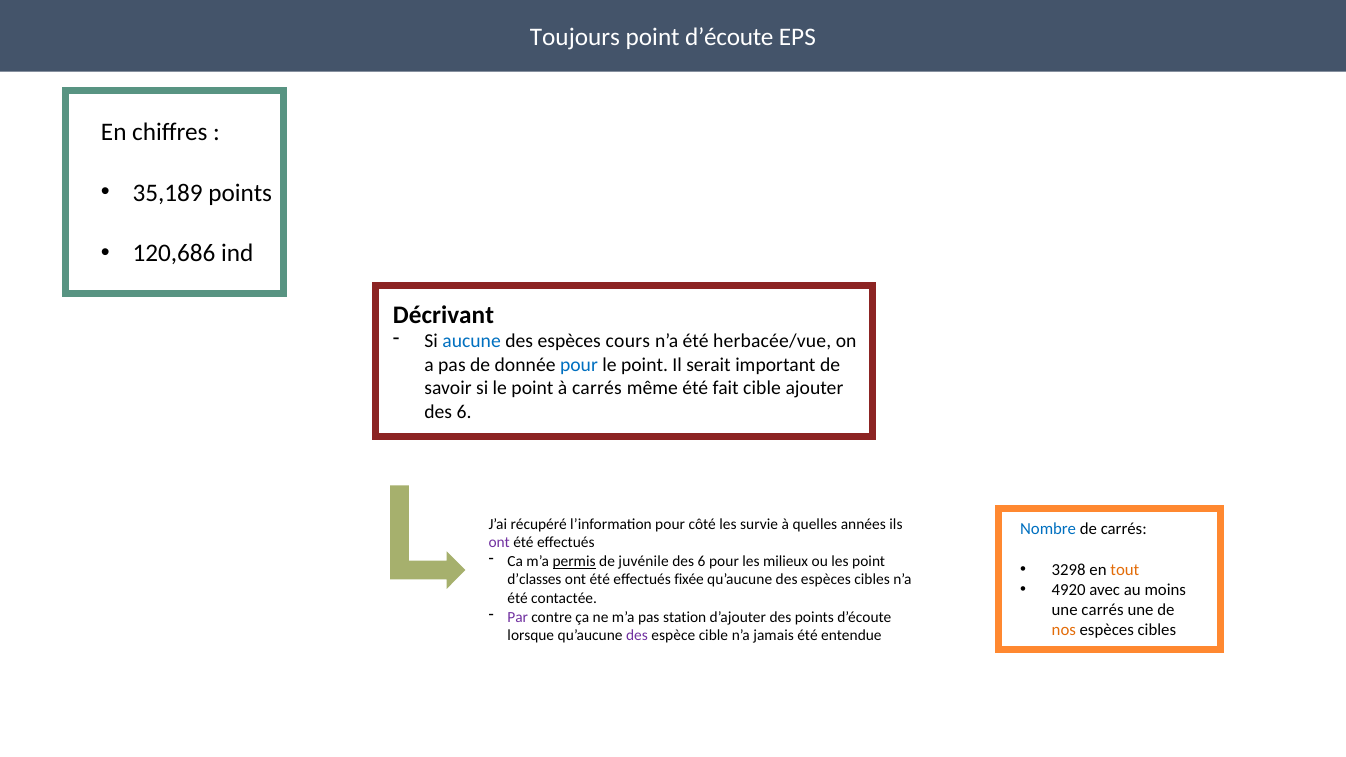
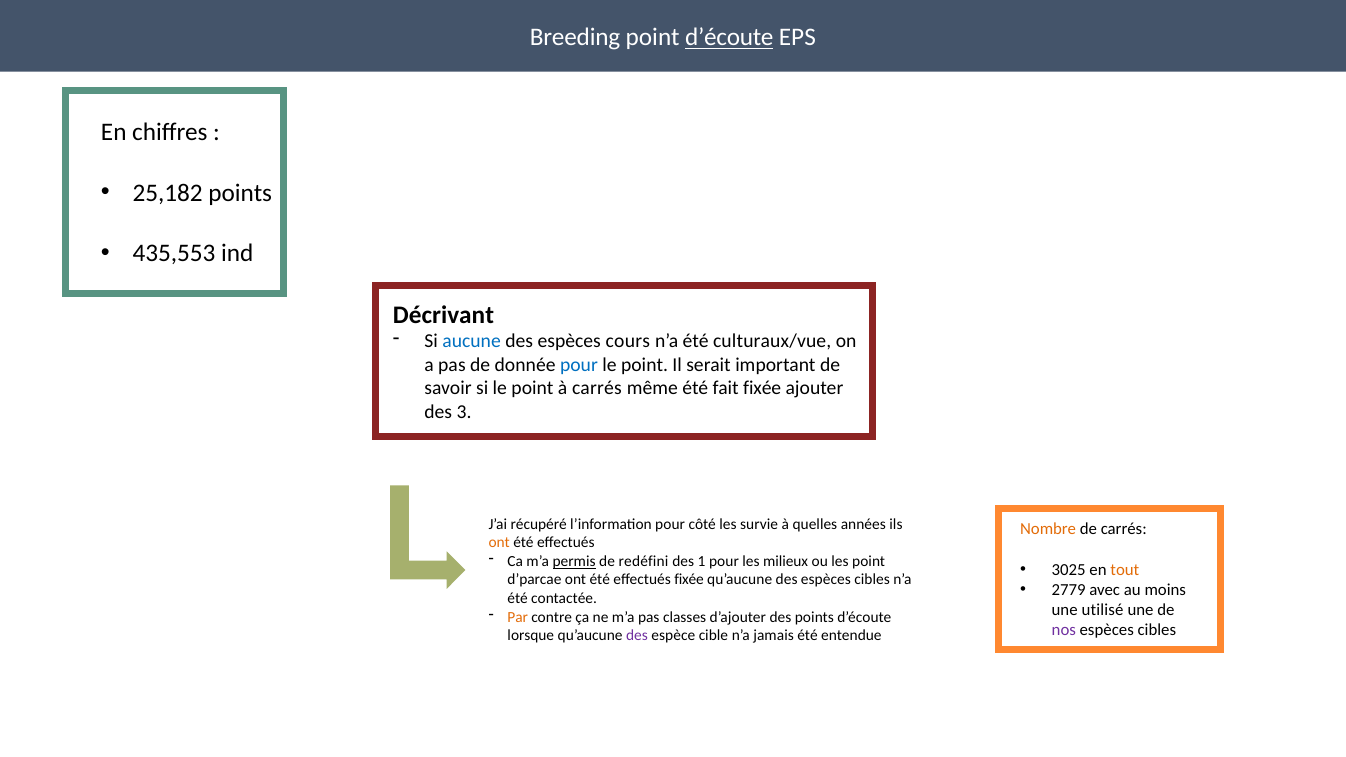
Toujours: Toujours -> Breeding (575, 38)
d’écoute underline: none -> present (729, 38)
35,189: 35,189 -> 25,182 (168, 193)
120,686: 120,686 -> 435,553 (174, 254)
herbacée/vue: herbacée/vue -> culturaux/vue (772, 341)
fait cible: cible -> fixée (762, 388)
6: 6 -> 3 (464, 412)
Nombre colour: blue -> orange (1048, 529)
ont colour: purple -> orange (499, 543)
juvénile: juvénile -> redéfini (644, 561)
6: 6 -> 1 (702, 561)
3298: 3298 -> 3025 (1069, 570)
d’classes: d’classes -> d’parcae (534, 580)
4920: 4920 -> 2779 (1069, 590)
une carrés: carrés -> utilisé (1103, 610)
Par colour: purple -> orange (518, 617)
station: station -> classes (685, 617)
nos colour: orange -> purple (1064, 630)
